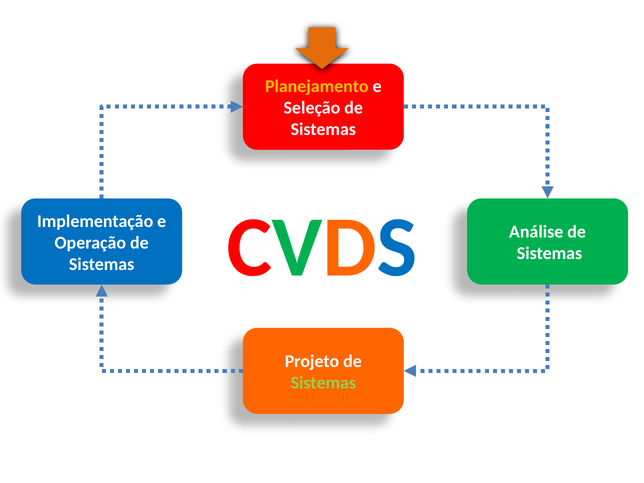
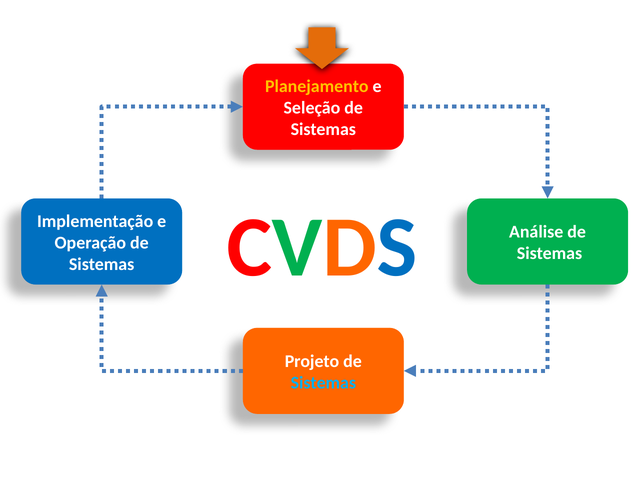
Sistemas colour: light green -> light blue (323, 383)
